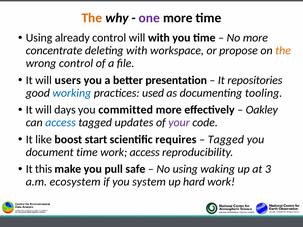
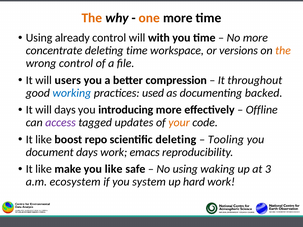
one colour: purple -> orange (149, 18)
deleting with: with -> time (137, 51)
propose: propose -> versions (239, 51)
presentation: presentation -> compression (176, 80)
repositories: repositories -> throughout (255, 80)
tooling: tooling -> backed (264, 93)
committed: committed -> introducing (126, 110)
Oakley: Oakley -> Offline (262, 110)
access colour: blue -> purple (61, 123)
your colour: purple -> orange (179, 123)
start: start -> repo (96, 140)
scientific requires: requires -> deleting (176, 140)
Tagged: Tagged -> Tooling (226, 140)
document time: time -> days (87, 152)
work access: access -> emacs (145, 152)
this: this -> like (44, 169)
you pull: pull -> like (114, 169)
